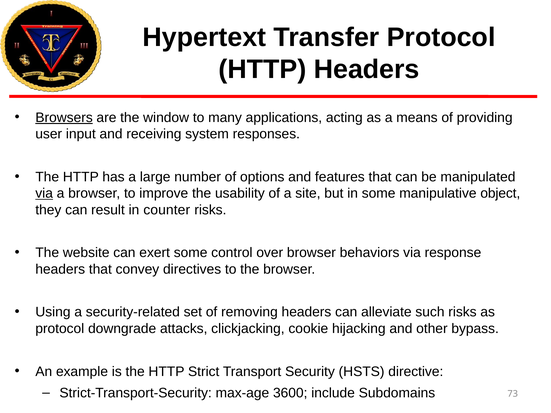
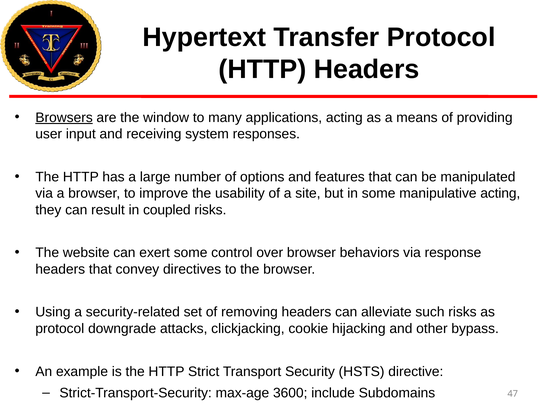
via underline: present -> none (44, 194)
manipulative object: object -> acting (500, 194)
counter: counter -> coupled (167, 210)
73: 73 -> 47 (513, 394)
